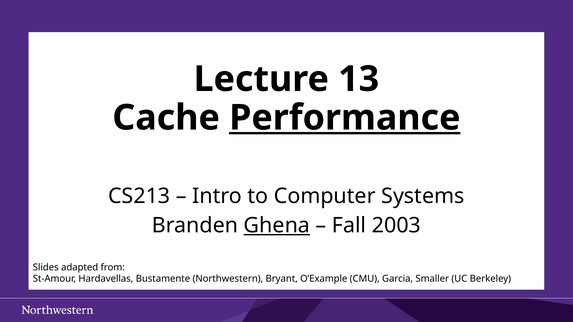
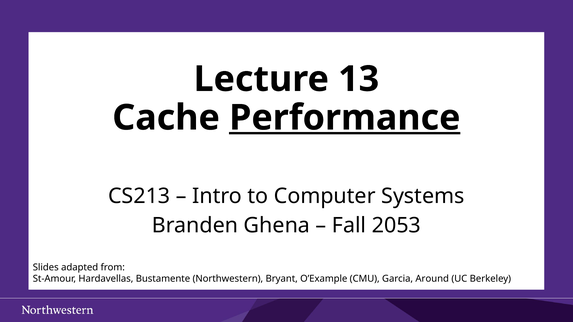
Ghena underline: present -> none (277, 226)
2003: 2003 -> 2053 (396, 226)
Smaller: Smaller -> Around (432, 279)
